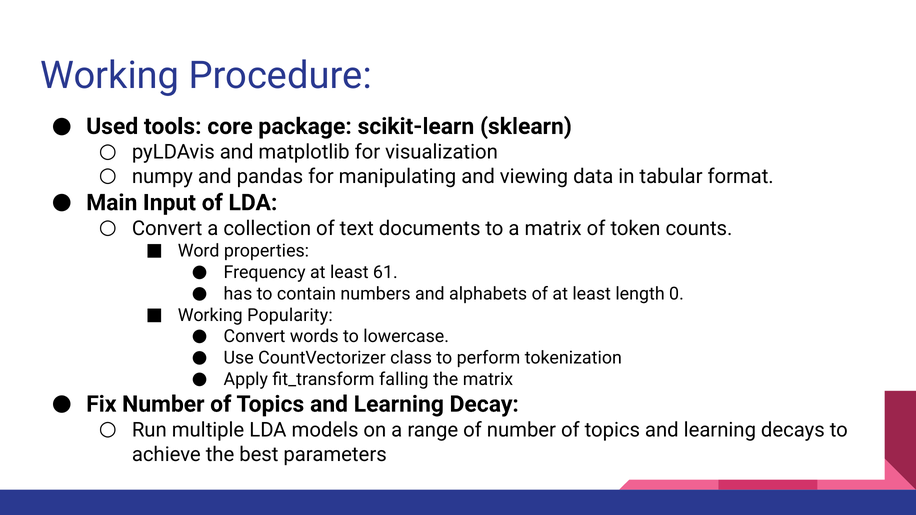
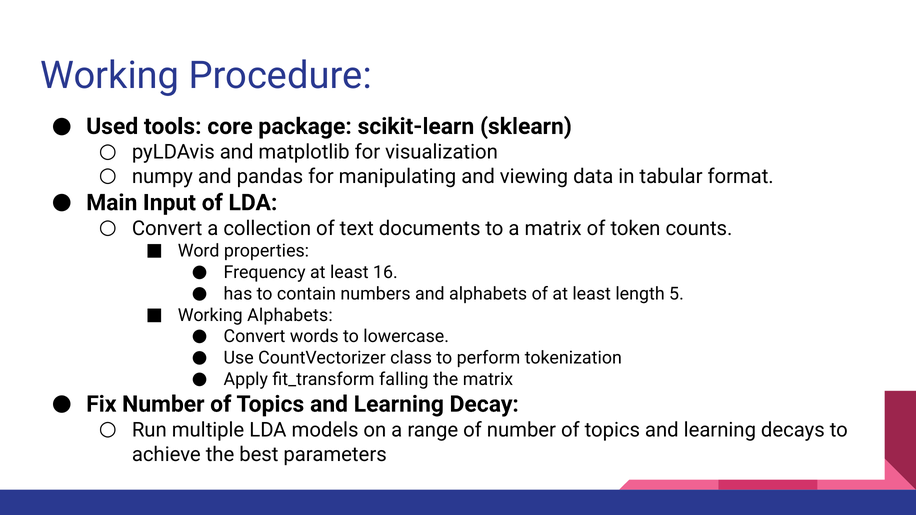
61: 61 -> 16 (385, 273)
0: 0 -> 5 (676, 294)
Working Popularity: Popularity -> Alphabets (290, 315)
